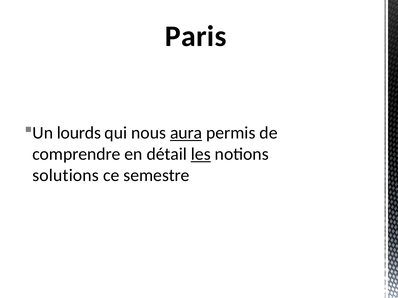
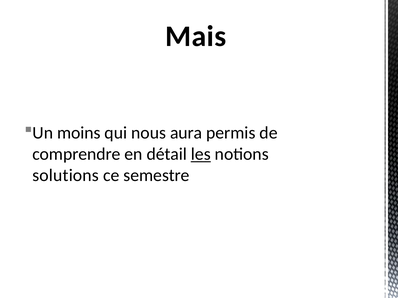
Paris: Paris -> Mais (196, 36)
lourds: lourds -> moins (79, 133)
aura underline: present -> none (186, 133)
